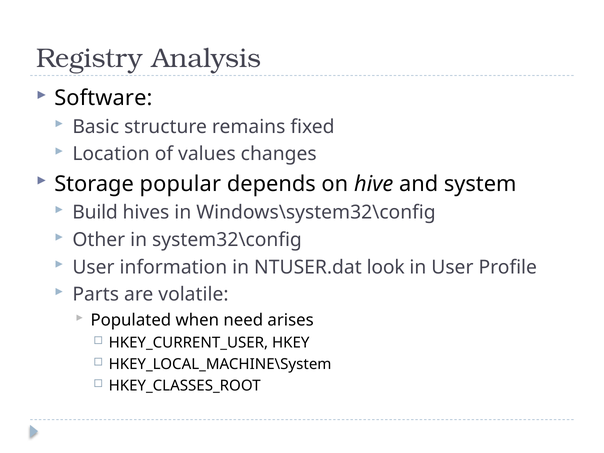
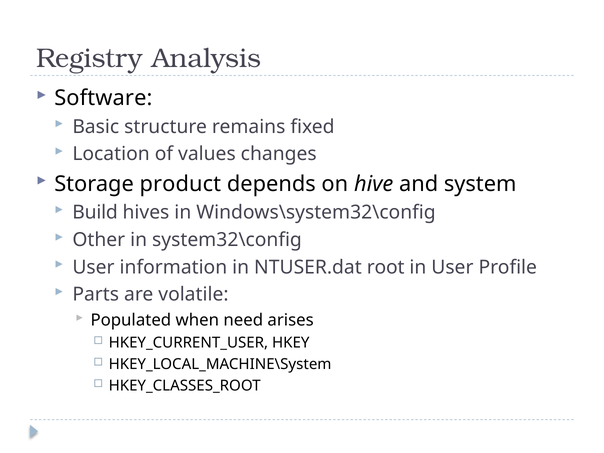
popular: popular -> product (180, 184)
look: look -> root (386, 267)
